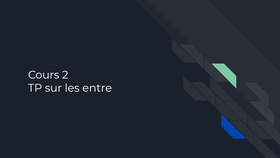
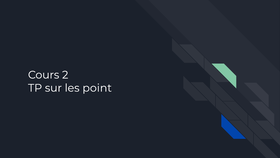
entre: entre -> point (97, 88)
